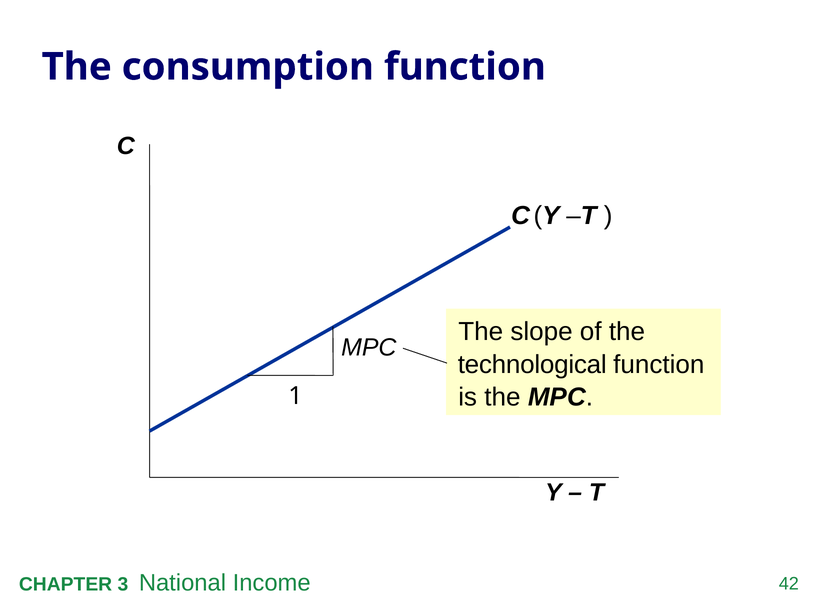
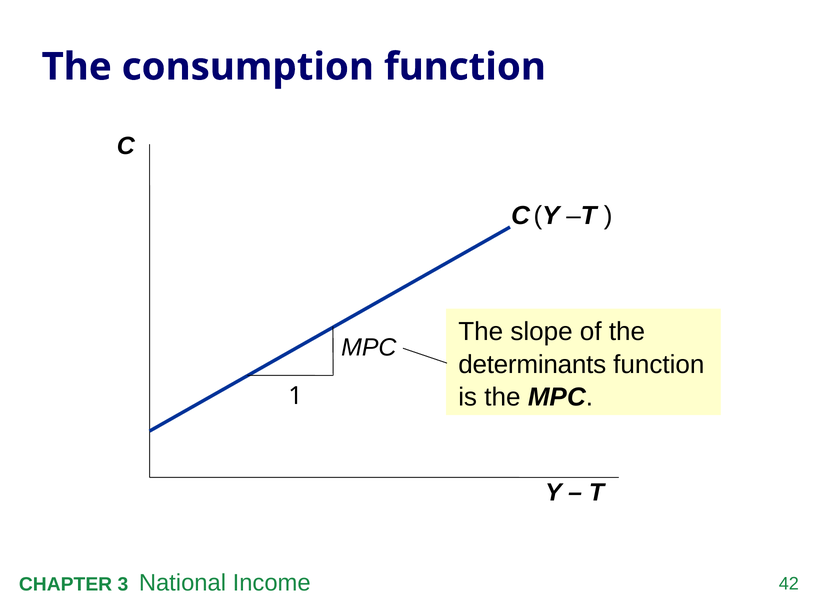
technological: technological -> determinants (532, 365)
